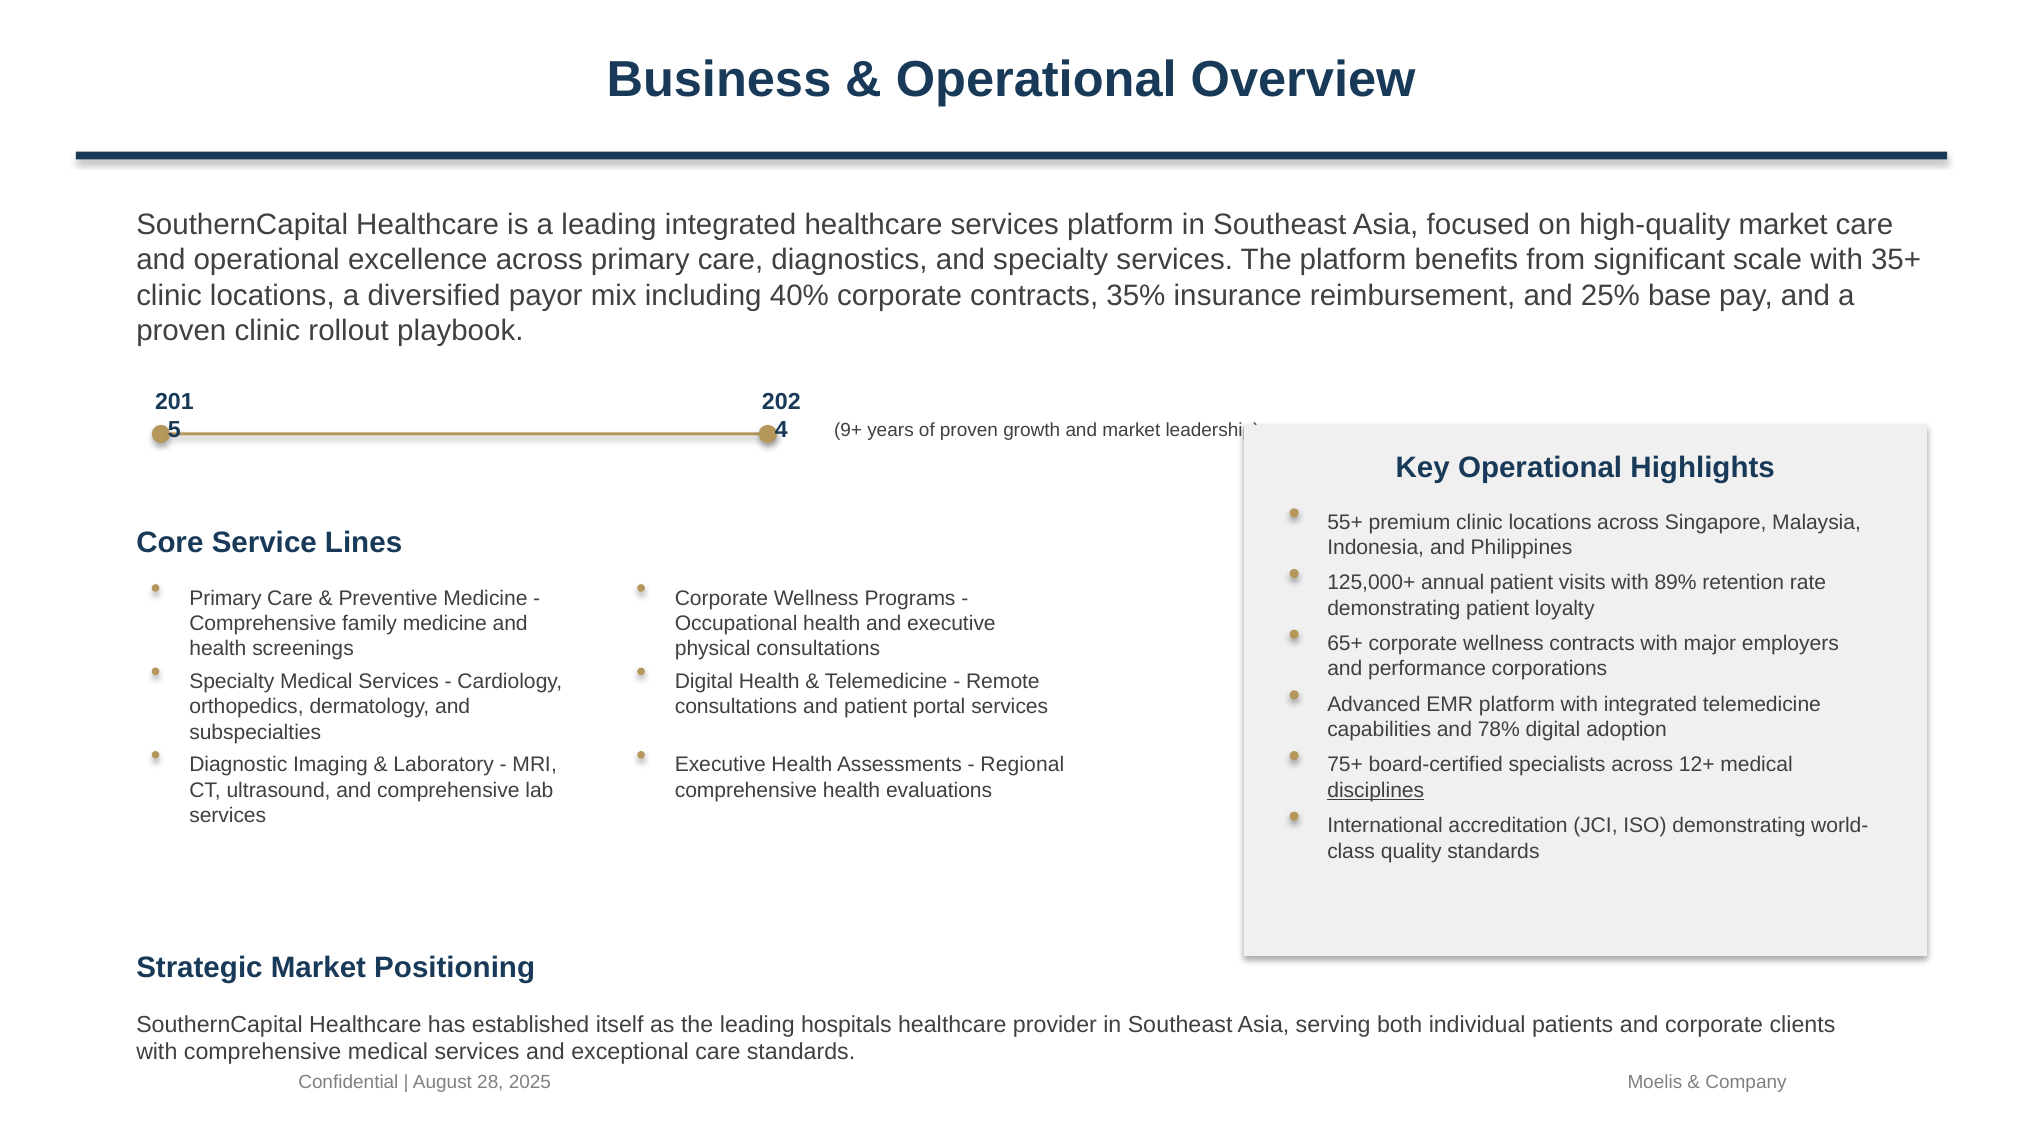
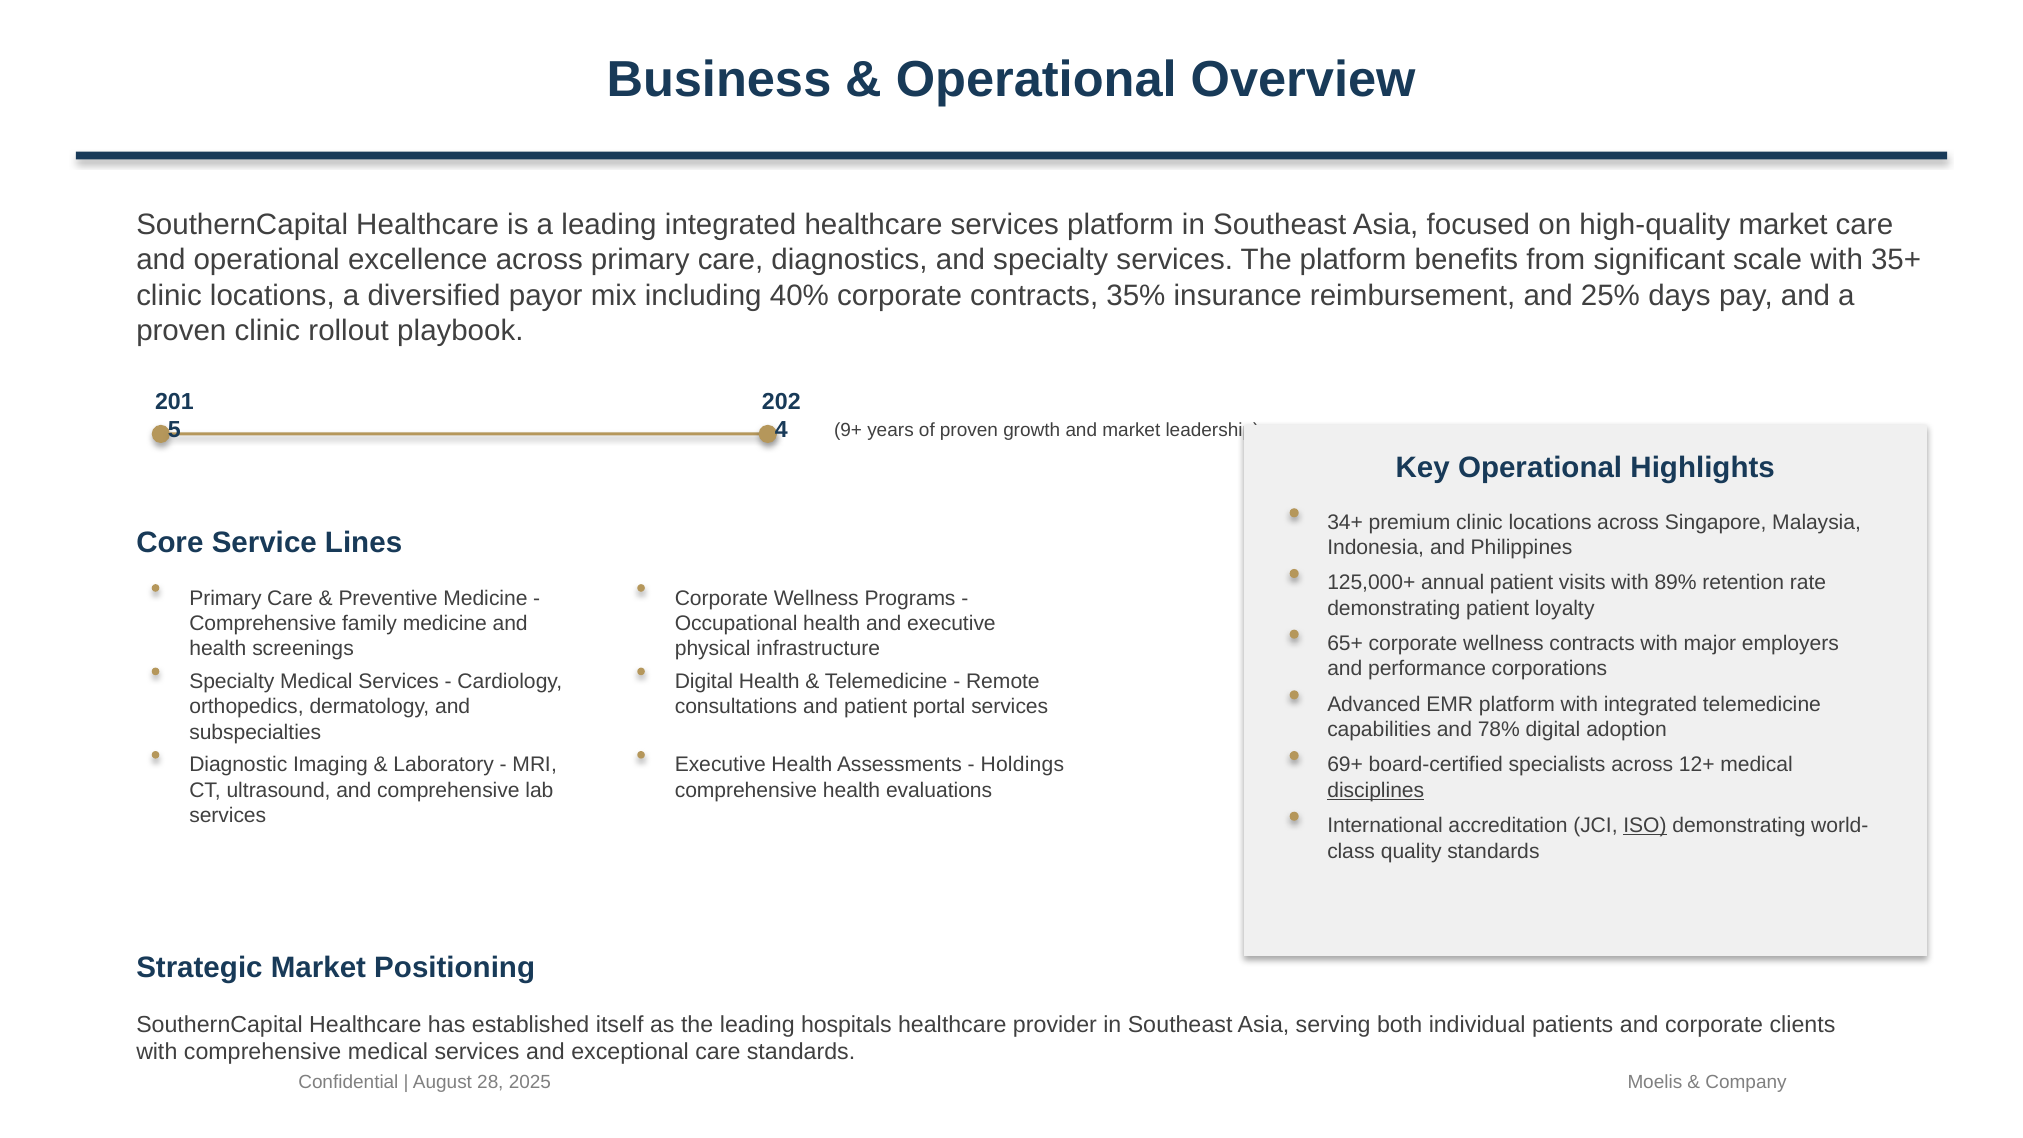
base: base -> days (1679, 295)
55+: 55+ -> 34+ (1345, 522)
physical consultations: consultations -> infrastructure (818, 649)
Regional: Regional -> Holdings (1022, 765)
75+: 75+ -> 69+ (1345, 765)
ISO underline: none -> present (1645, 826)
